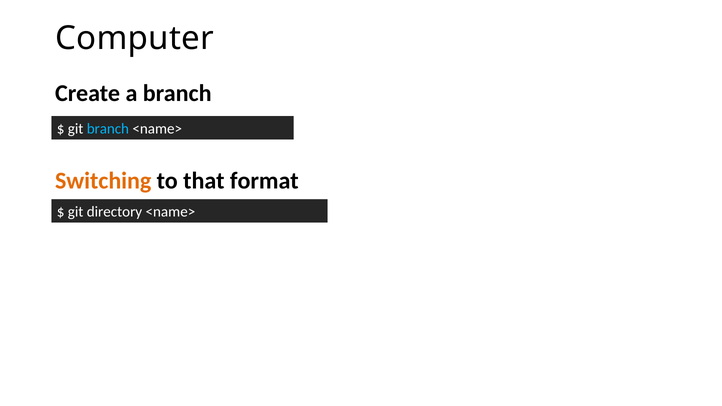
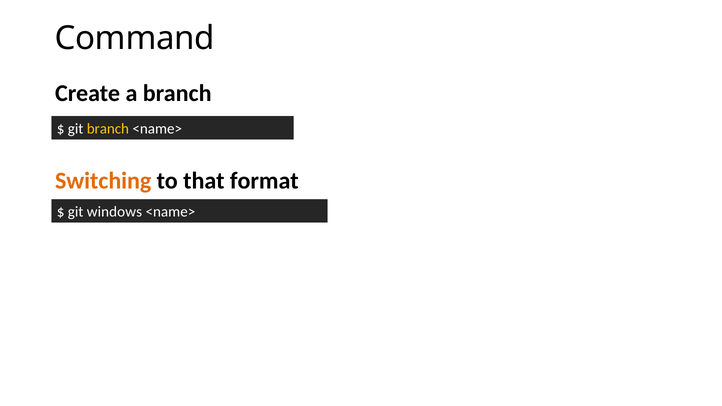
Computer: Computer -> Command (135, 38)
branch colour: light blue -> yellow (108, 129)
directory: directory -> windows (114, 212)
